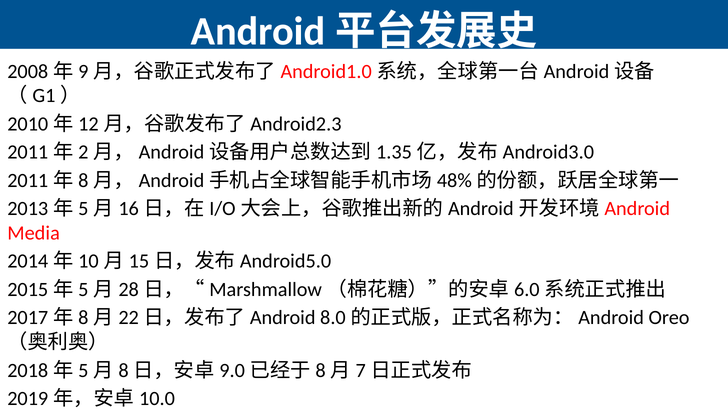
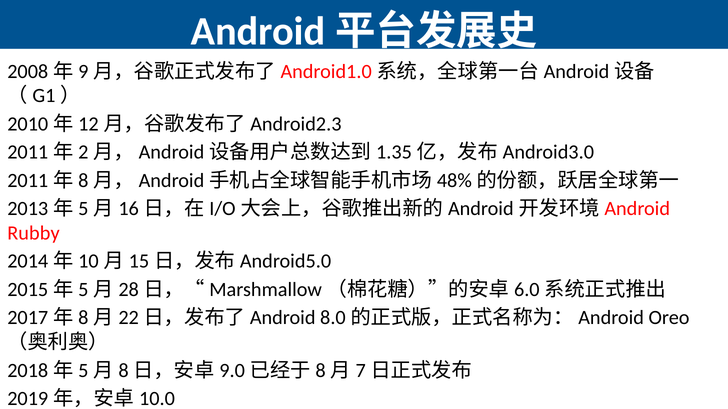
Media: Media -> Rubby (34, 233)
